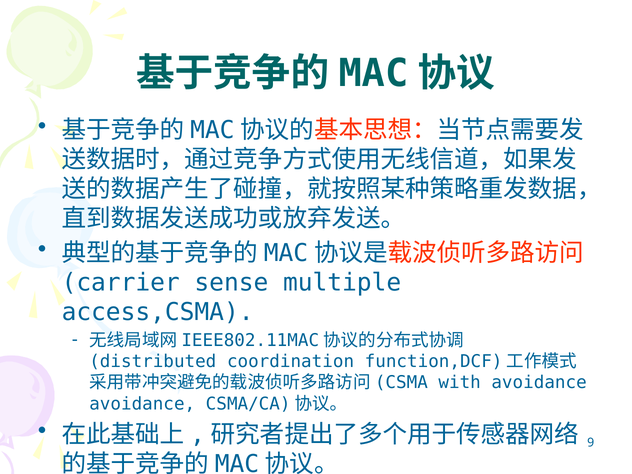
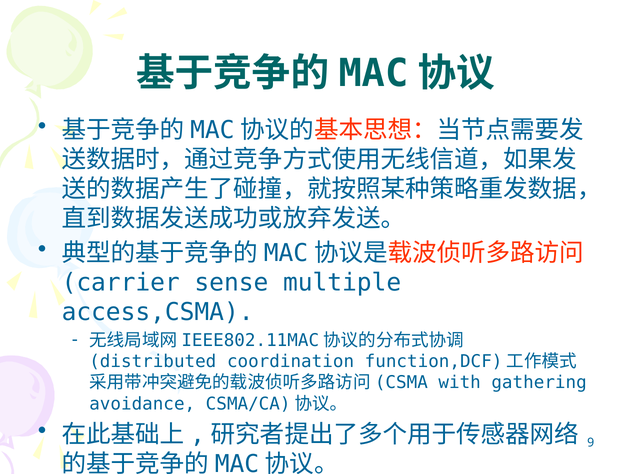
with avoidance: avoidance -> gathering (539, 383)
